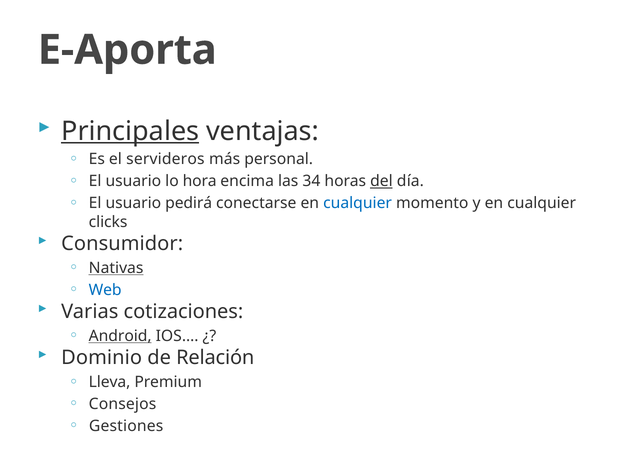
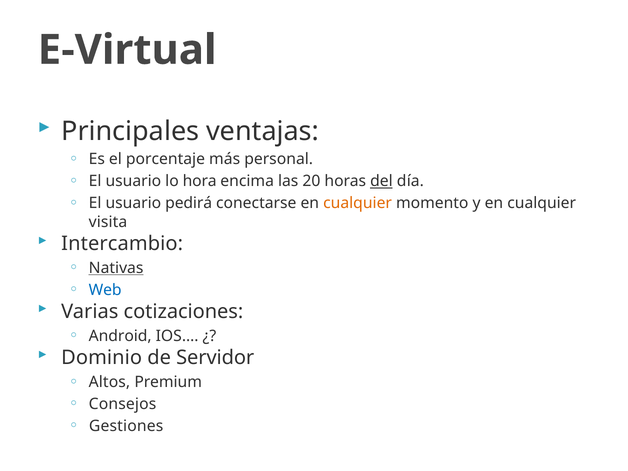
E-Aporta: E-Aporta -> E-Virtual (127, 50)
Principales underline: present -> none (130, 131)
servideros: servideros -> porcentaje (165, 159)
34: 34 -> 20 (311, 181)
cualquier colour: blue -> orange (358, 203)
clicks: clicks -> visita (108, 222)
Consumidor: Consumidor -> Intercambio (122, 244)
Android underline: present -> none (120, 336)
Relación: Relación -> Servidor (215, 358)
Lleva: Lleva -> Altos (109, 382)
